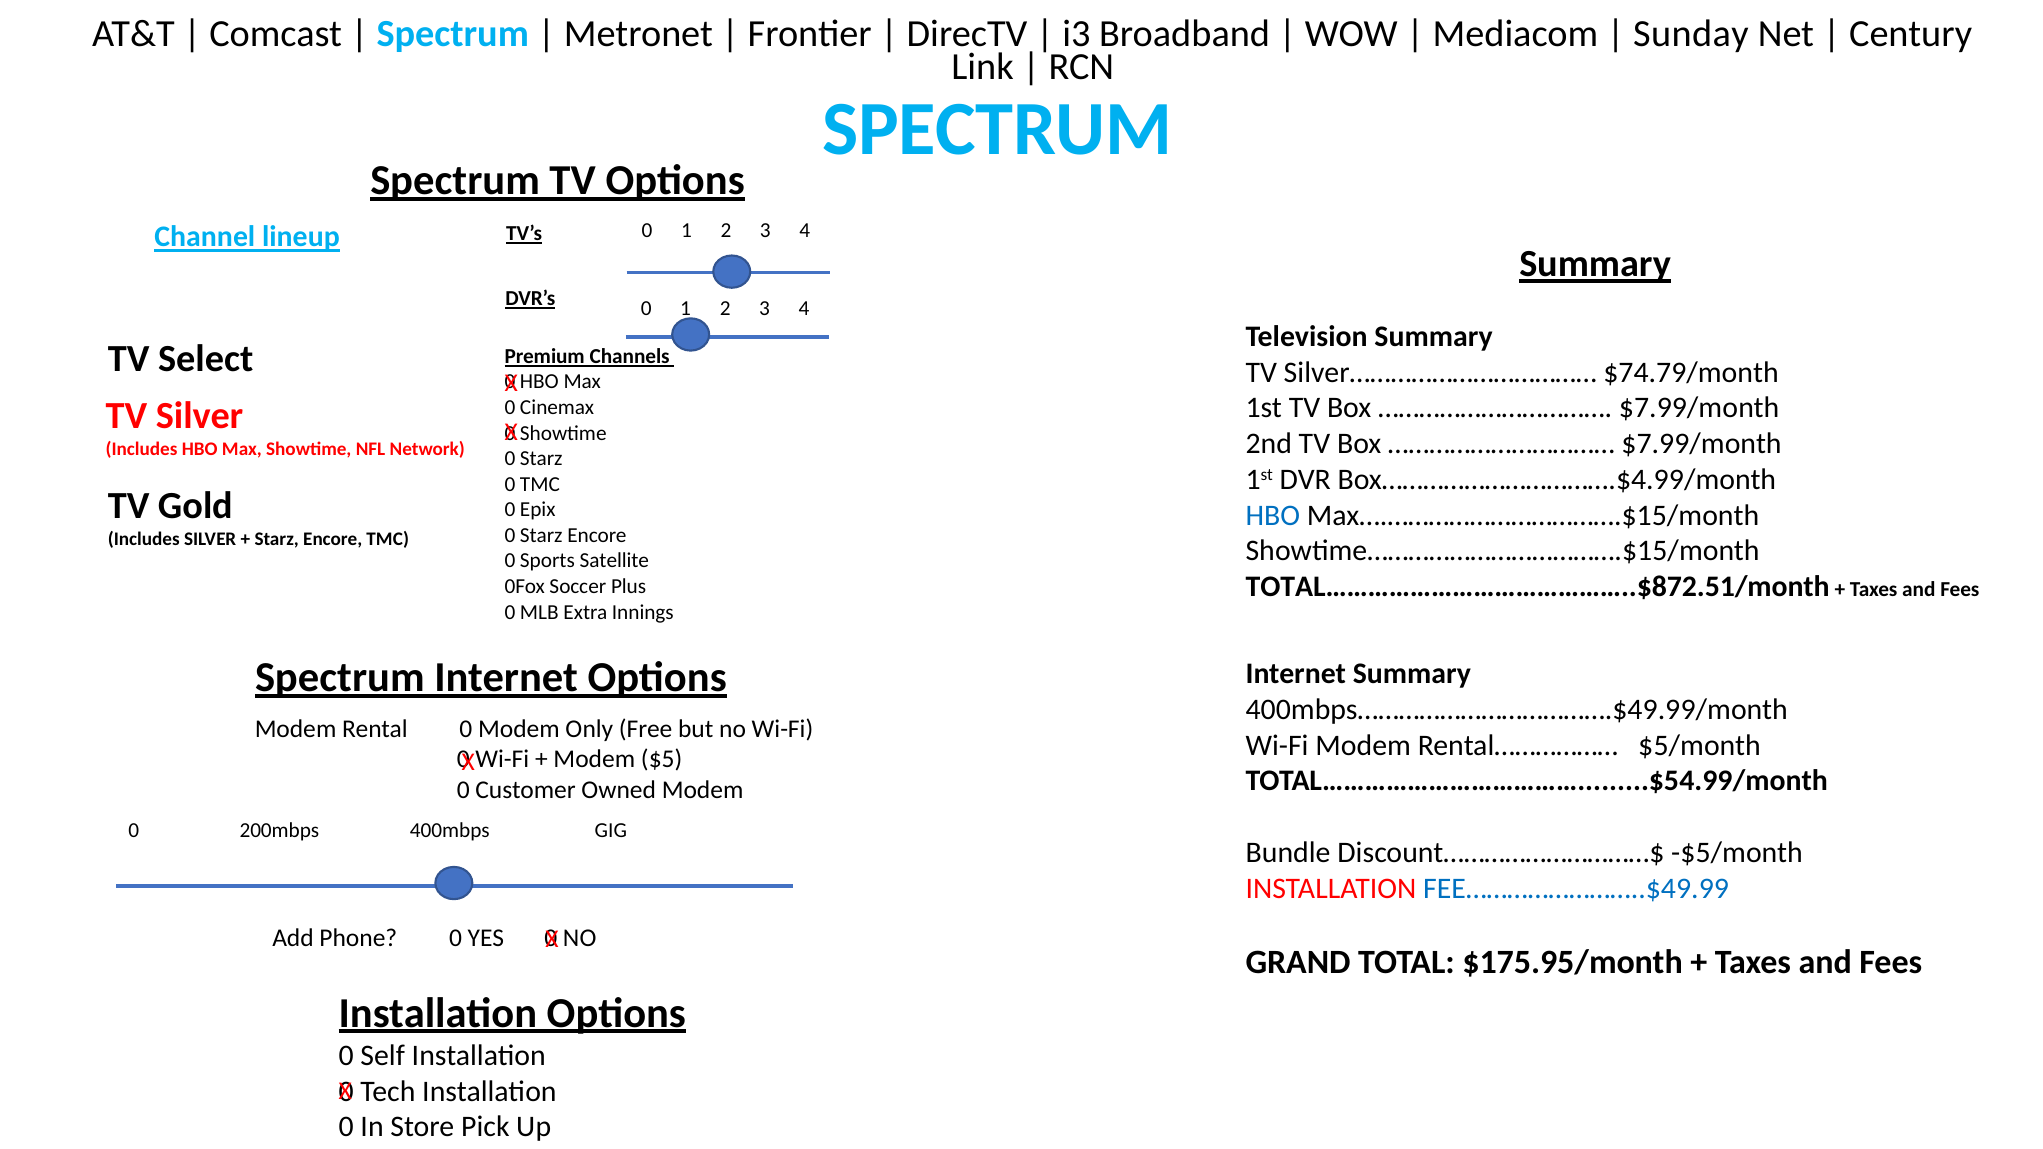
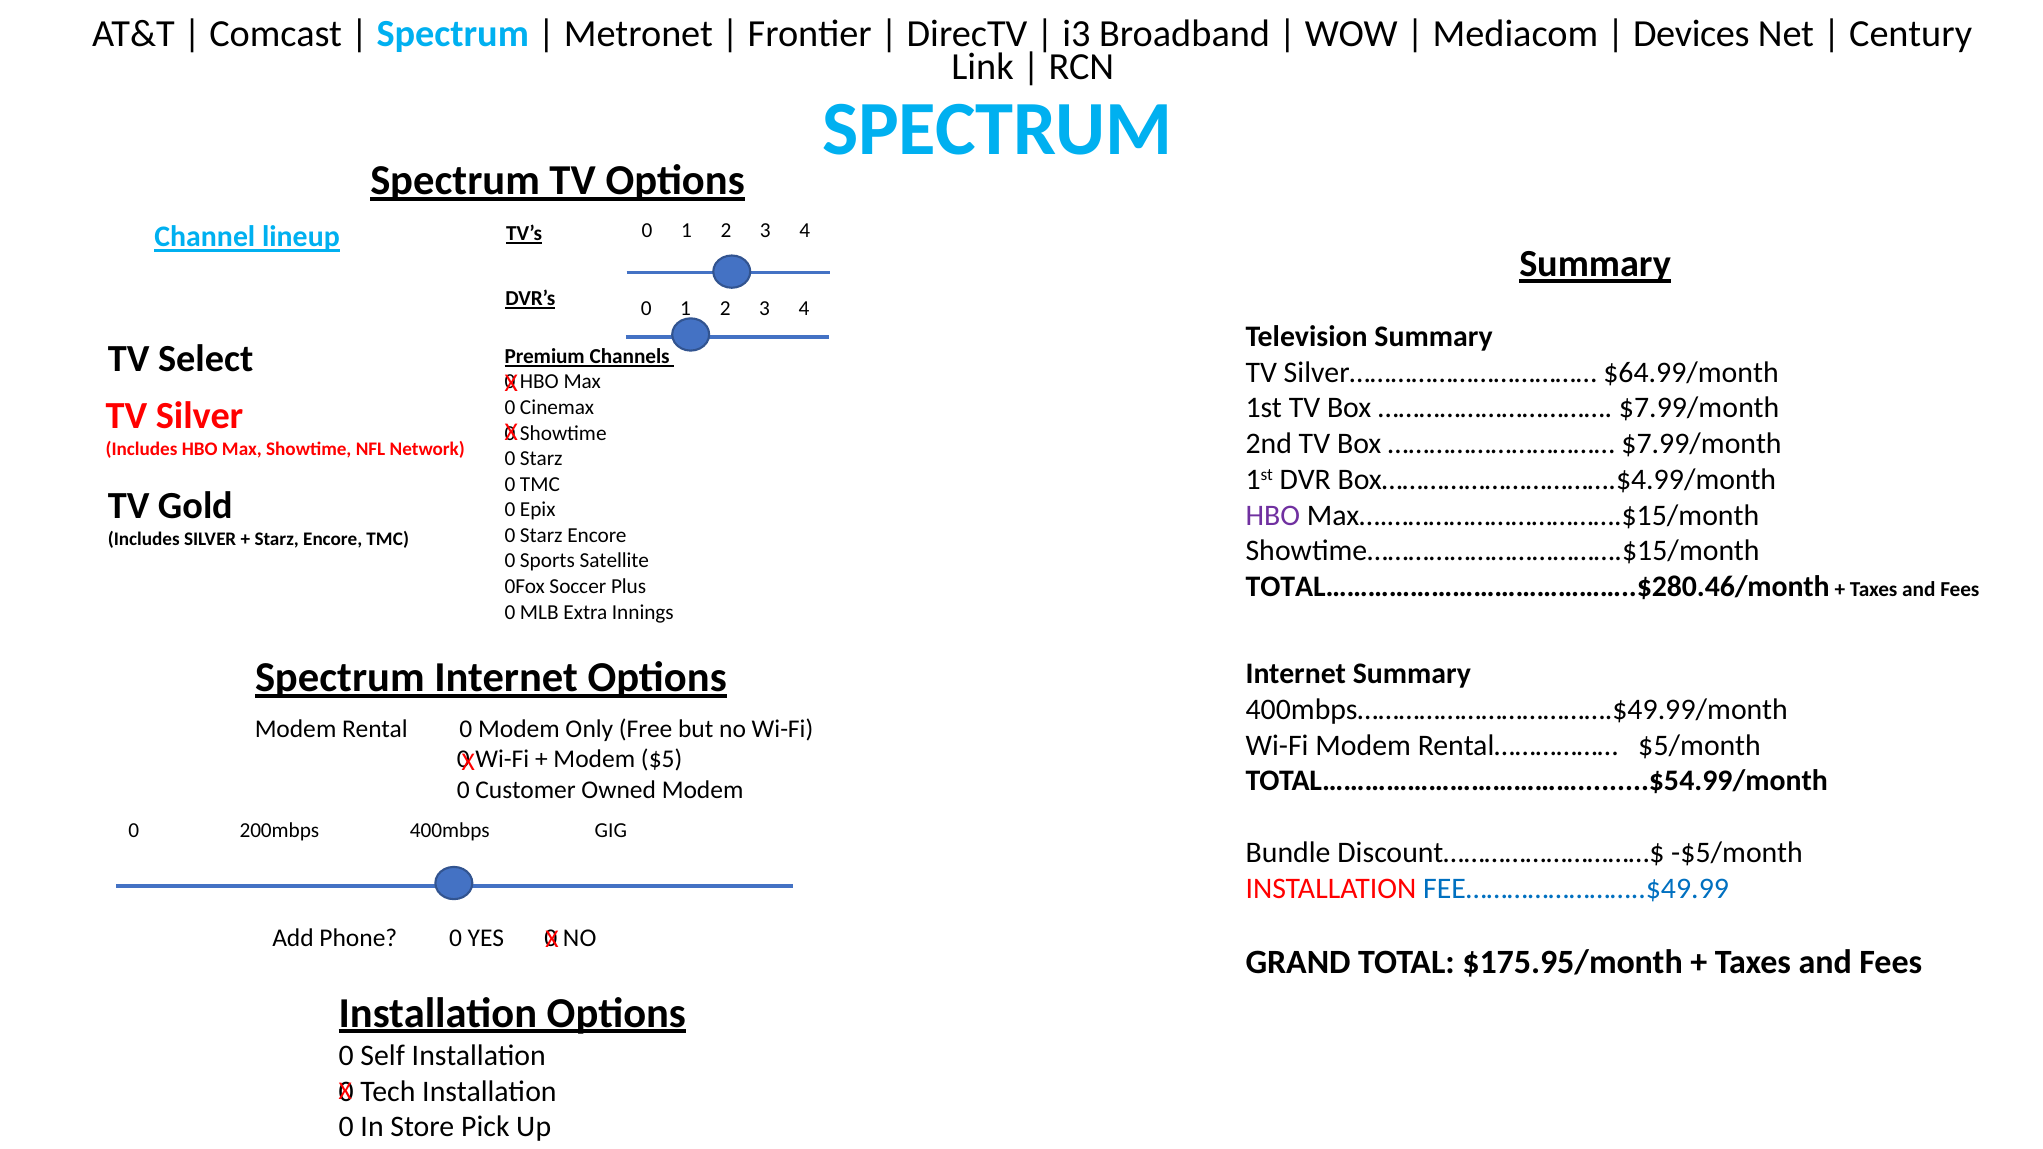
Sunday: Sunday -> Devices (1691, 34)
$74.79/month: $74.79/month -> $64.99/month (1691, 372)
HBO colour: blue -> purple (1273, 515)
TOTAL……………………………………..$872.51/month: TOTAL……………………………………..$872.51/month -> TOTAL……………………………………..$280.46/month (1538, 587)
